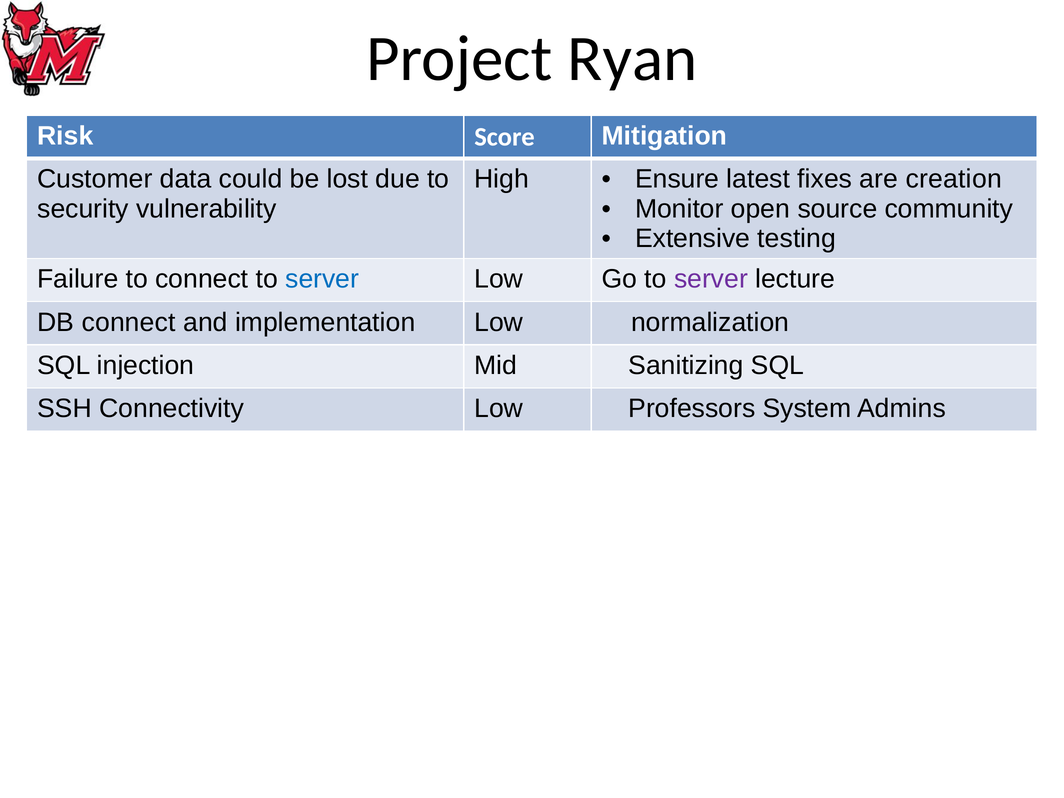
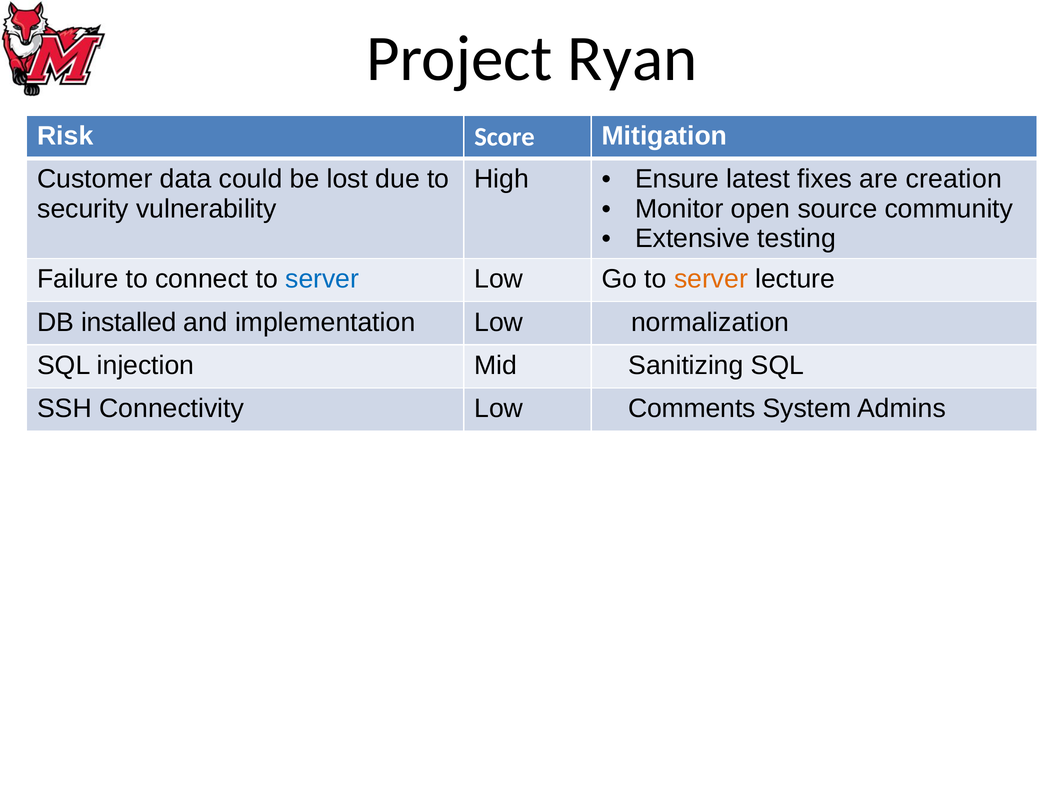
server colour: purple -> orange (711, 279)
DB connect: connect -> installed (129, 322)
Professors: Professors -> Comments (692, 409)
